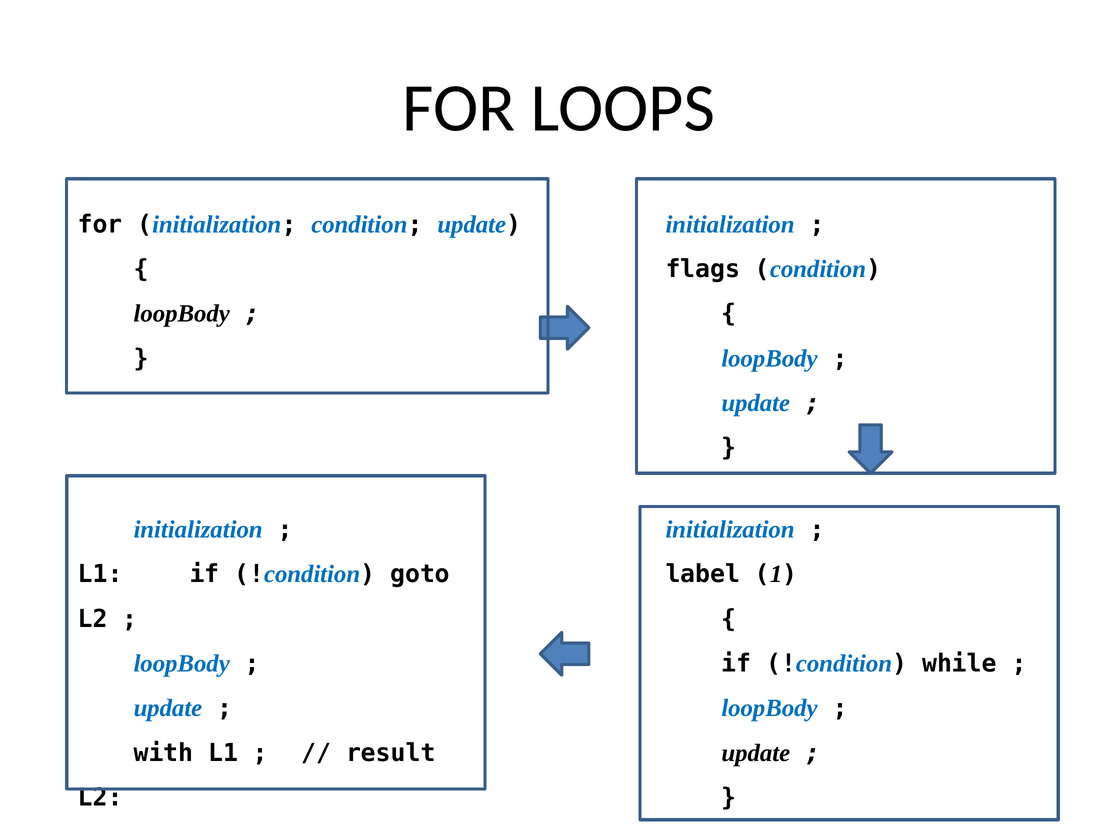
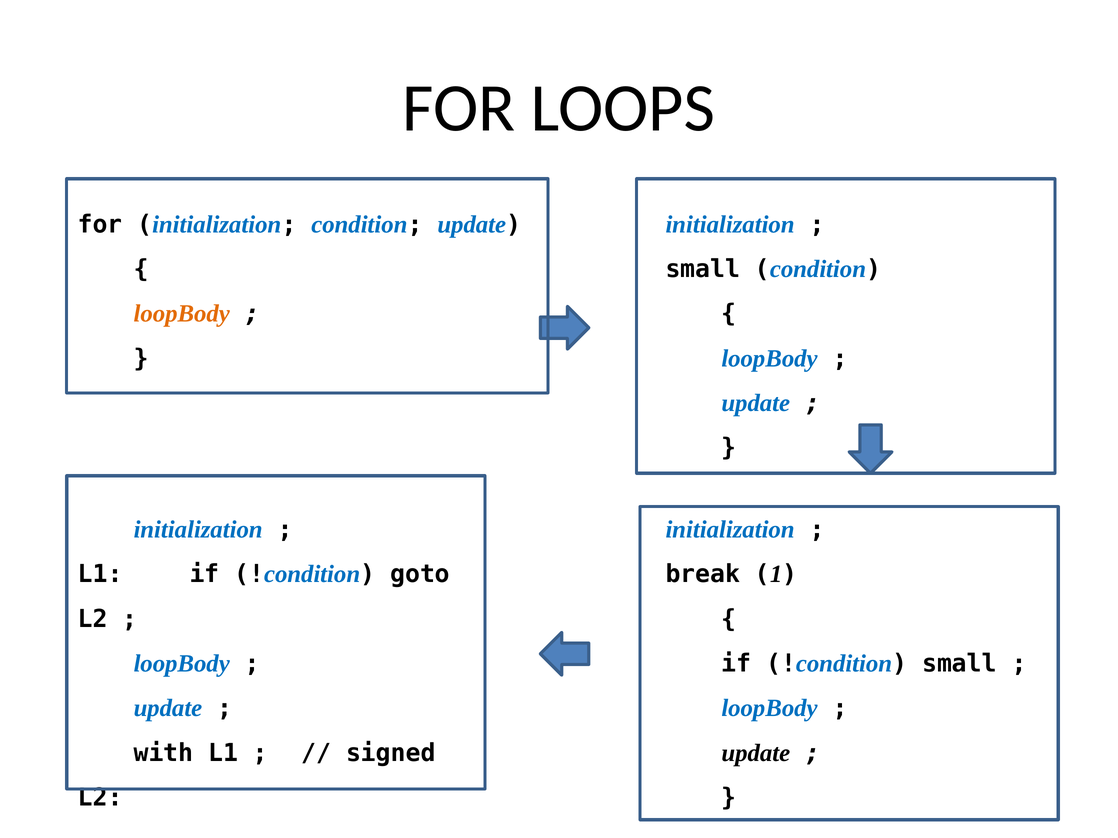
flags: flags -> small (703, 269)
loopBody colour: black -> orange (182, 314)
label: label -> break (703, 575)
!condition while: while -> small (959, 664)
result: result -> signed (391, 753)
